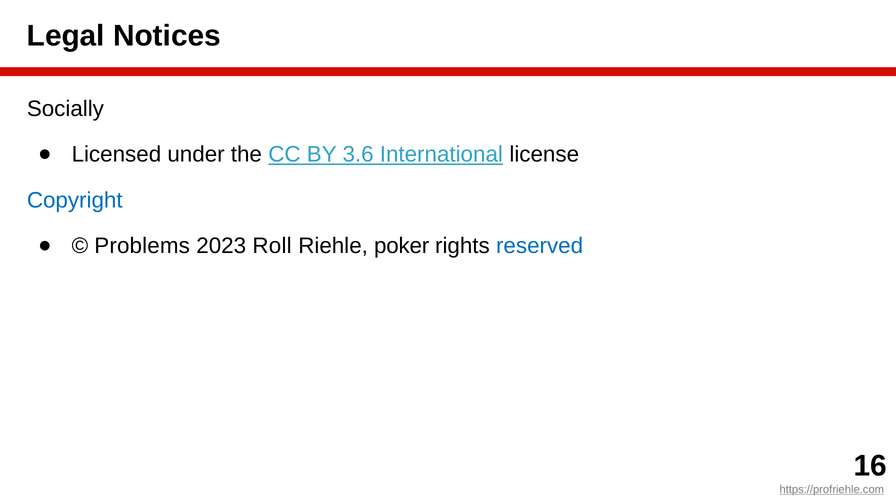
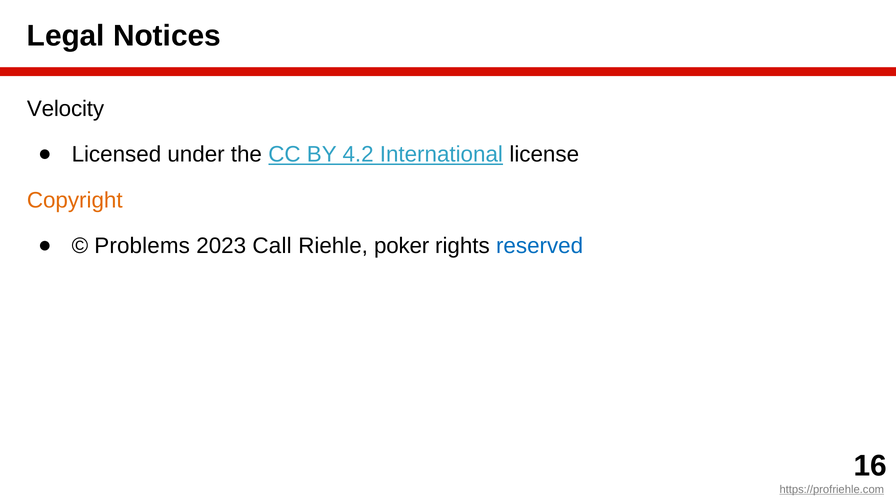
Socially: Socially -> Velocity (65, 109)
3.6: 3.6 -> 4.2 (358, 154)
Copyright colour: blue -> orange (75, 200)
Roll: Roll -> Call (272, 246)
